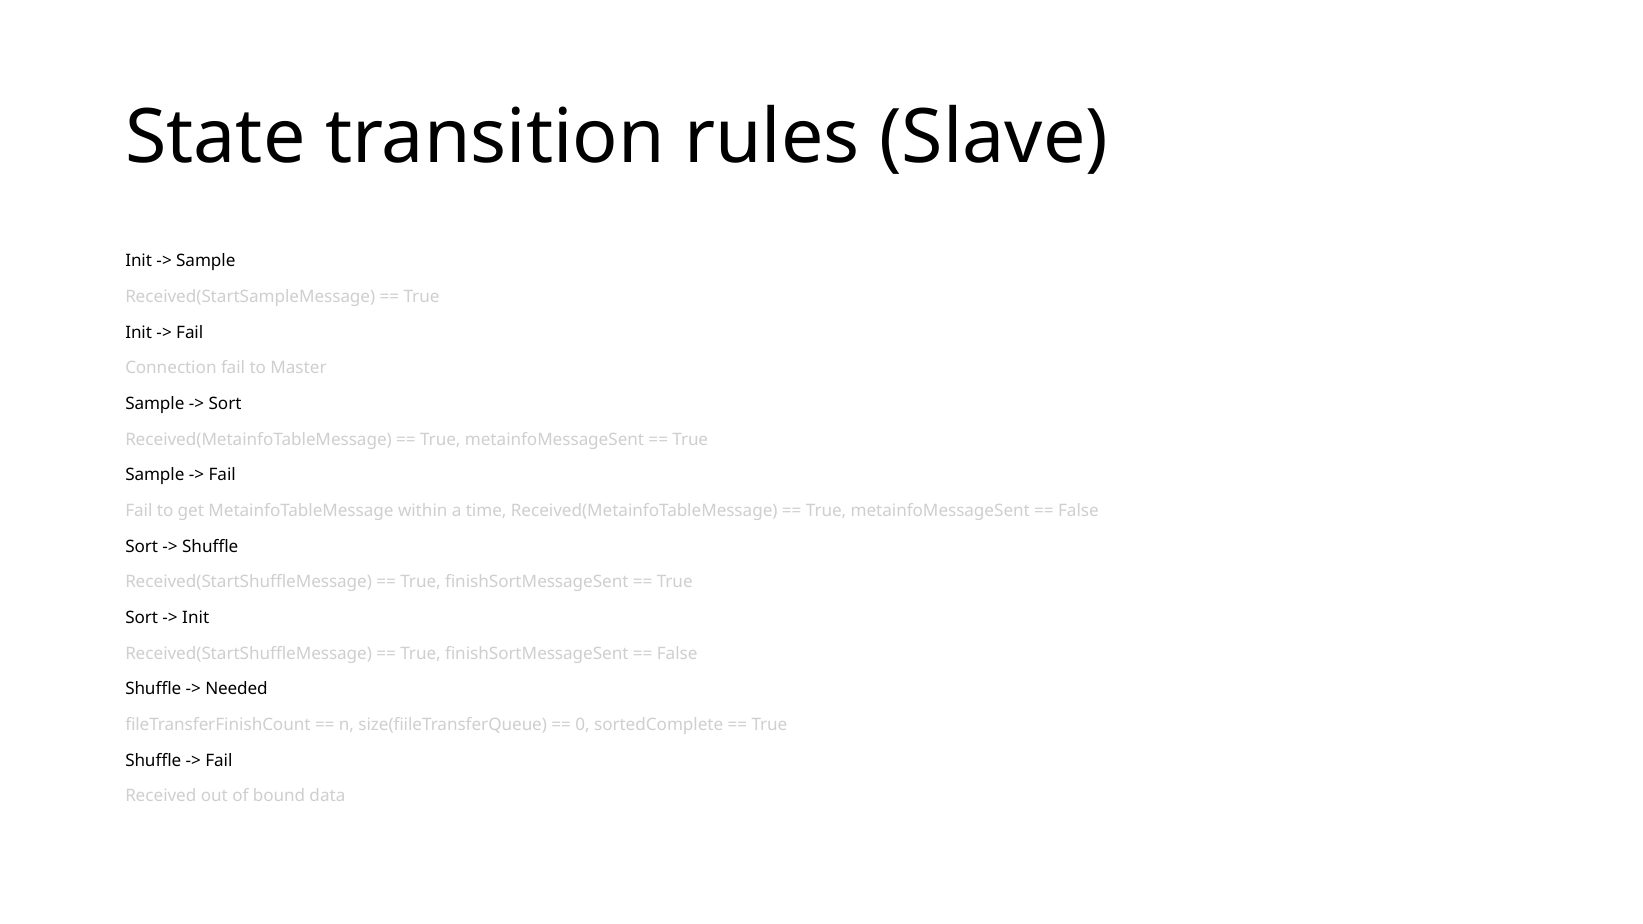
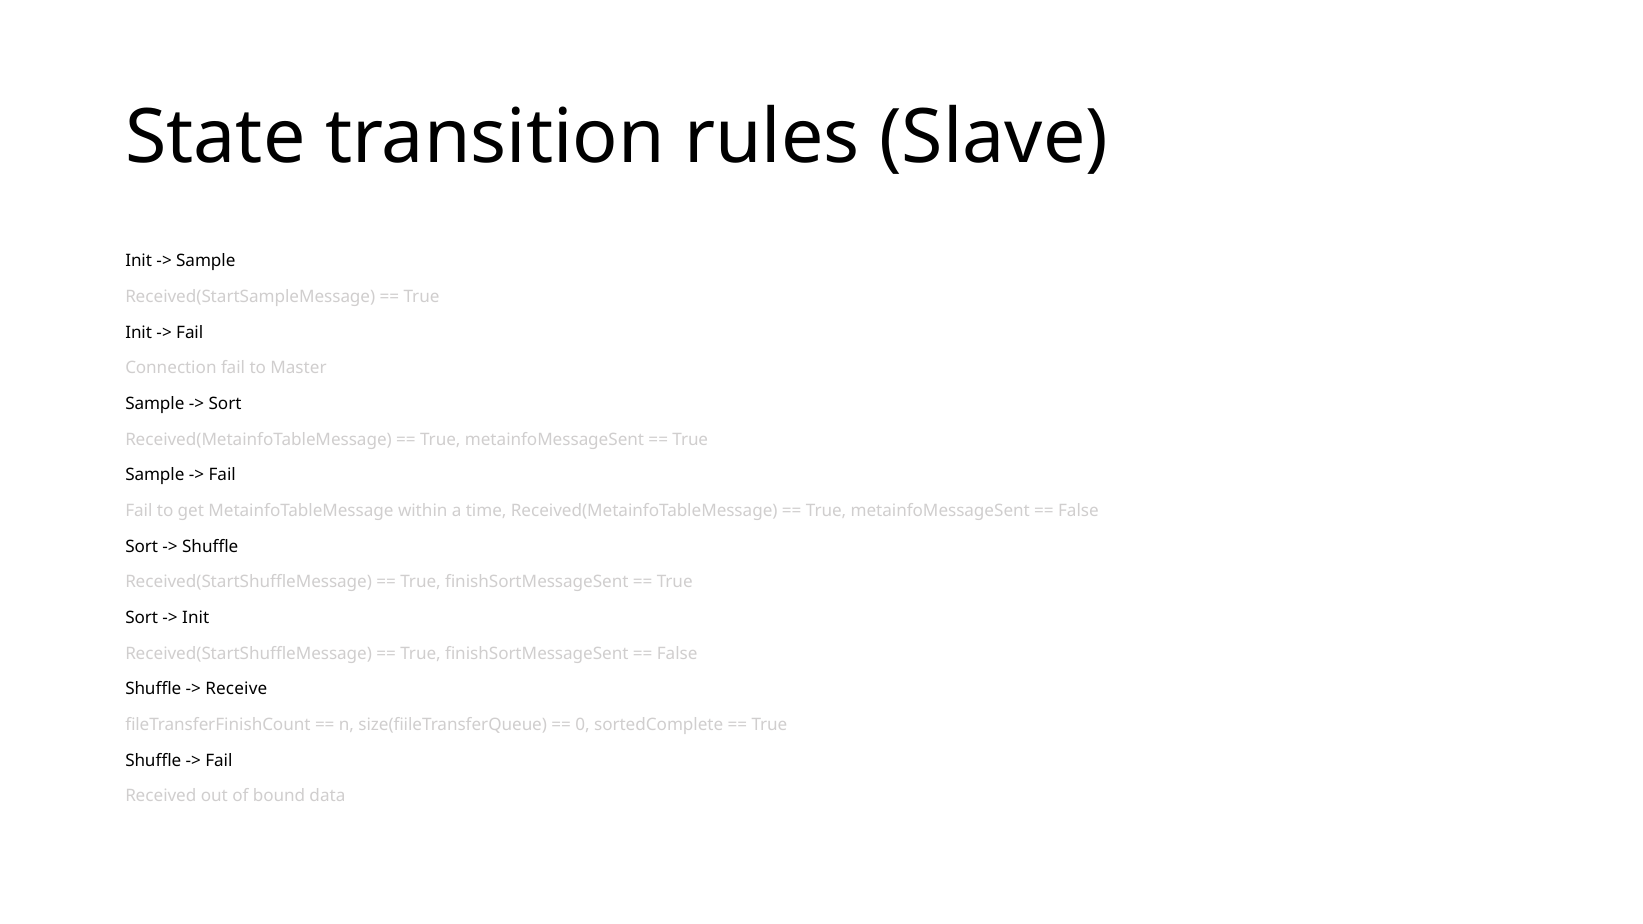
Needed: Needed -> Receive (236, 689)
